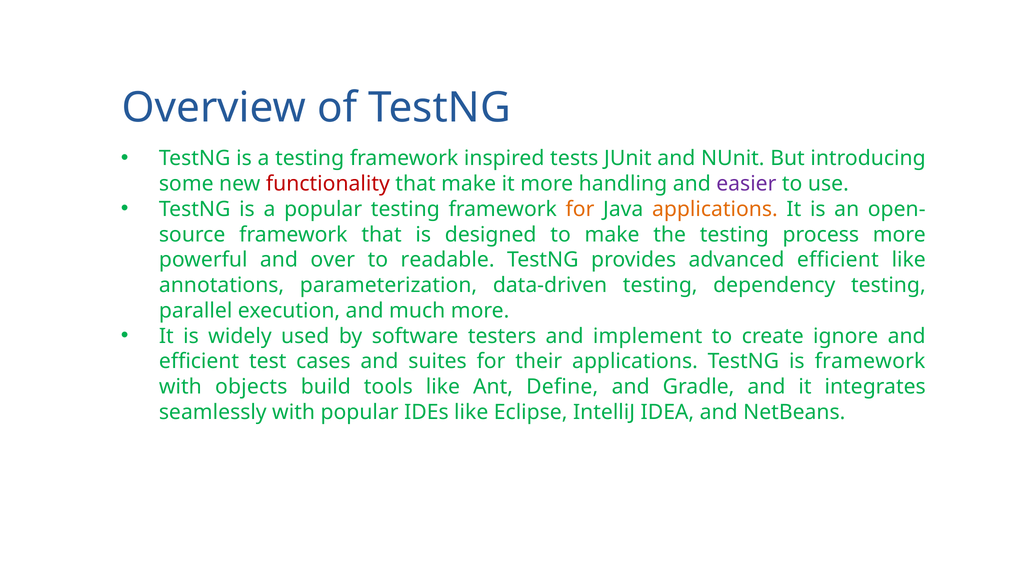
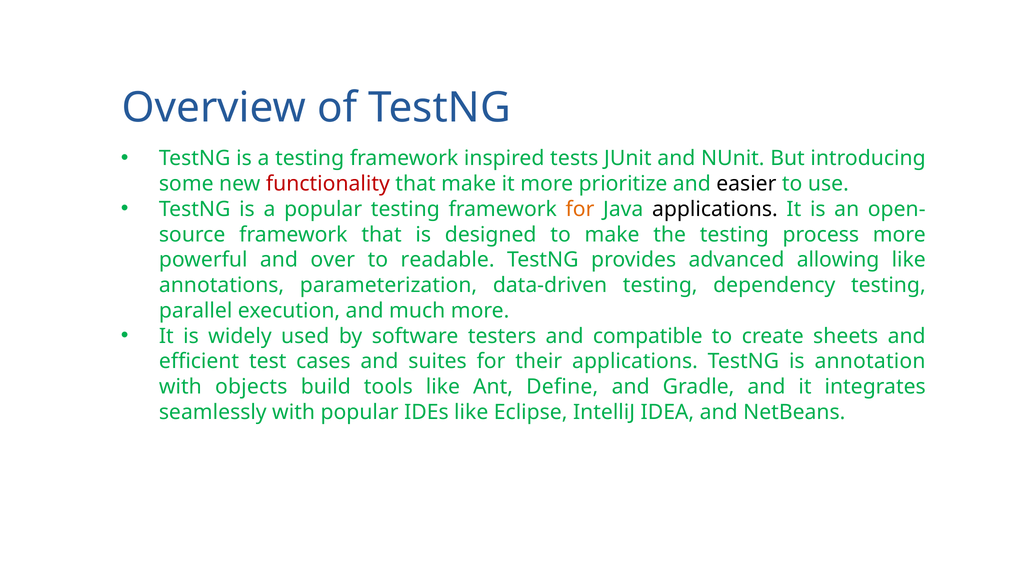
handling: handling -> prioritize (623, 184)
easier colour: purple -> black (746, 184)
applications colour: orange -> black (715, 209)
advanced efficient: efficient -> allowing (838, 260)
implement: implement -> compatible (648, 336)
ignore: ignore -> sheets (846, 336)
is framework: framework -> annotation (870, 361)
